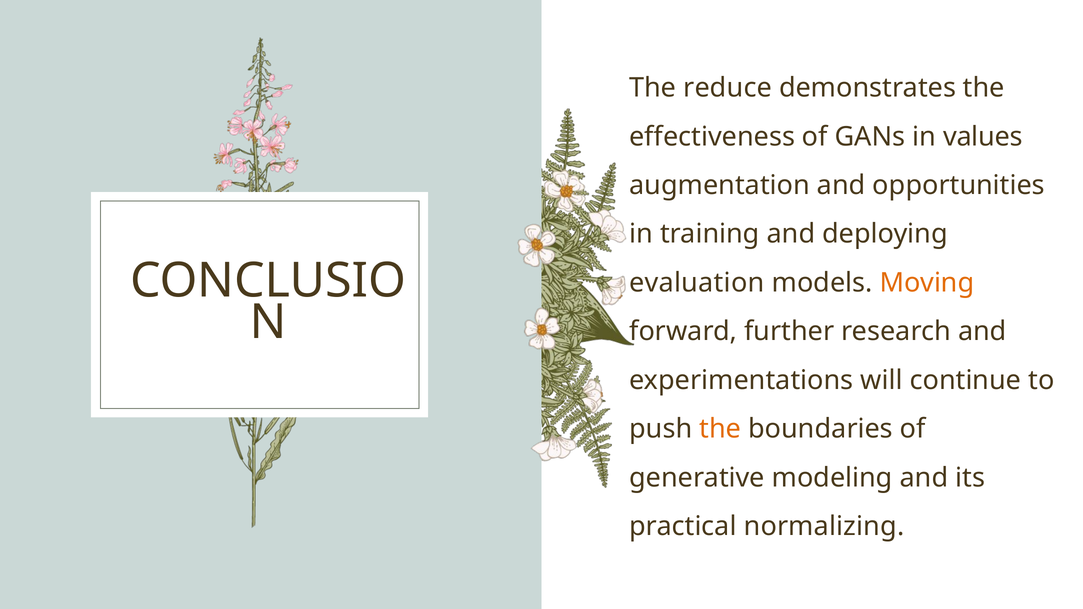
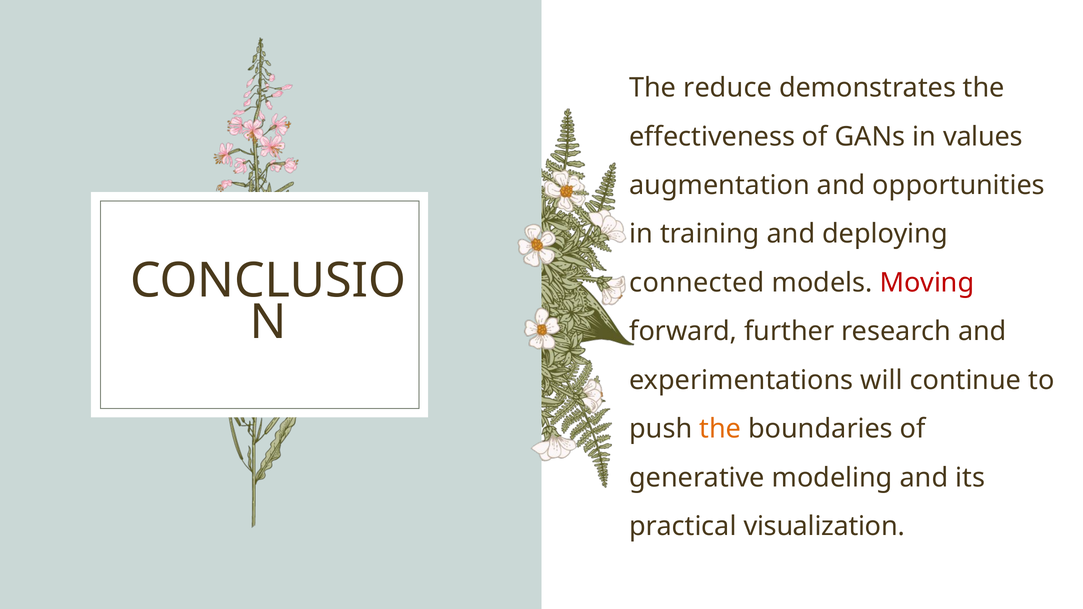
evaluation: evaluation -> connected (697, 283)
Moving colour: orange -> red (927, 283)
normalizing: normalizing -> visualization (824, 527)
